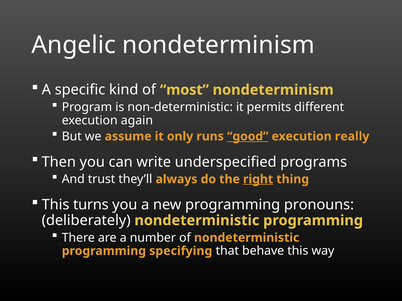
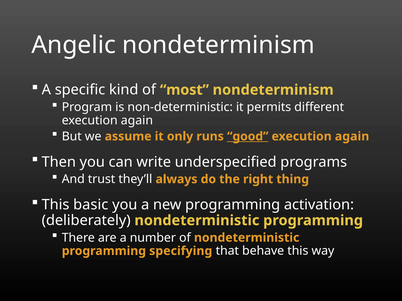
really: really -> again (352, 137)
right underline: present -> none (258, 179)
turns: turns -> basic (91, 205)
pronouns: pronouns -> activation (319, 205)
